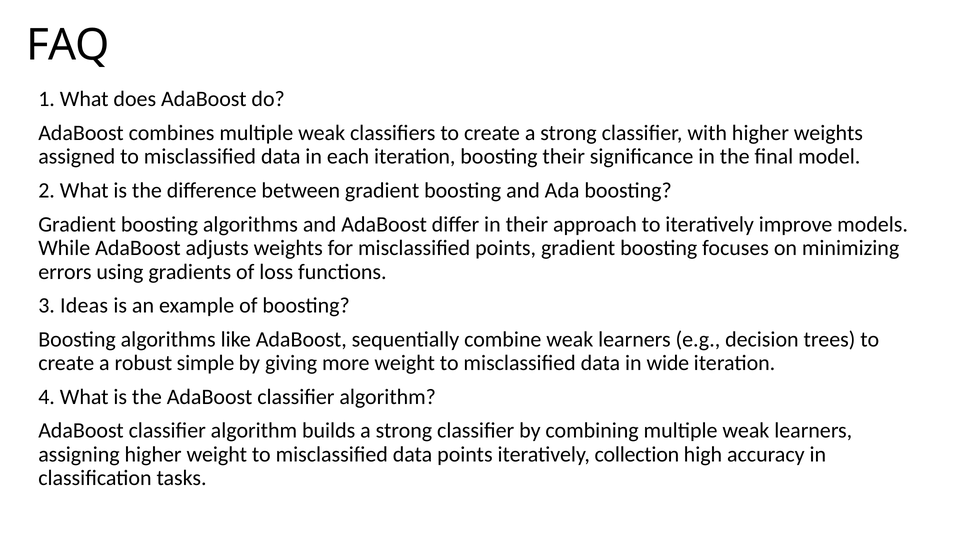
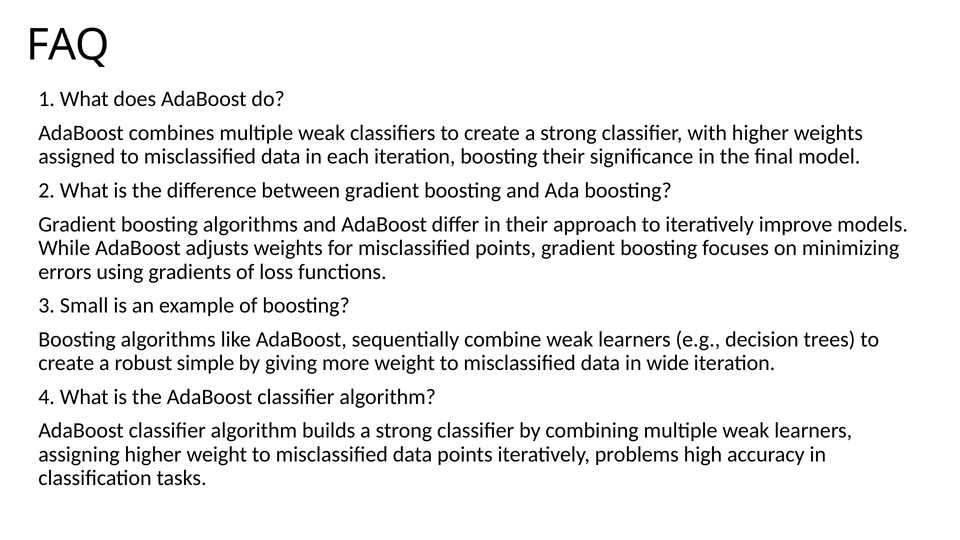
Ideas: Ideas -> Small (84, 306)
collection: collection -> problems (637, 454)
